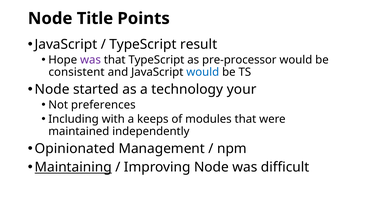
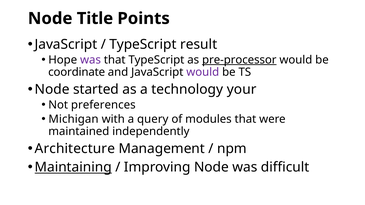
pre-processor underline: none -> present (239, 60)
consistent: consistent -> coordinate (77, 72)
would colour: blue -> purple (203, 72)
Including: Including -> Michigan (73, 119)
keeps: keeps -> query (153, 119)
Opinionated: Opinionated -> Architecture (75, 149)
